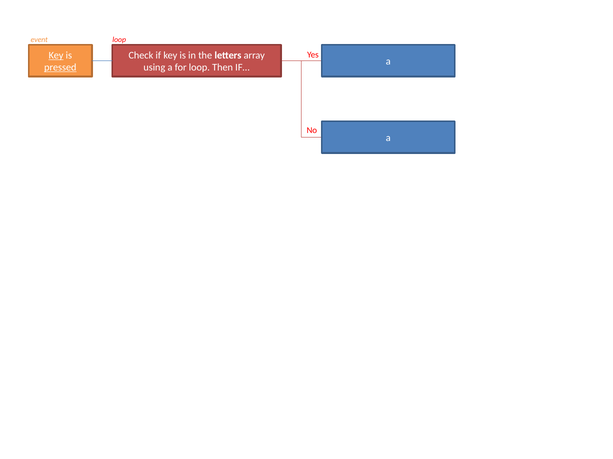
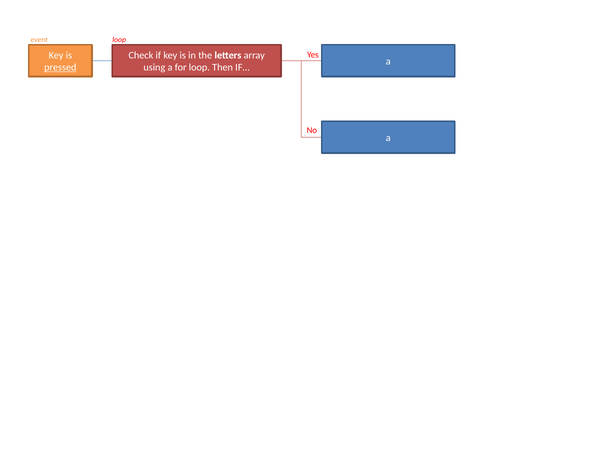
Key underline: present -> none (56, 55)
